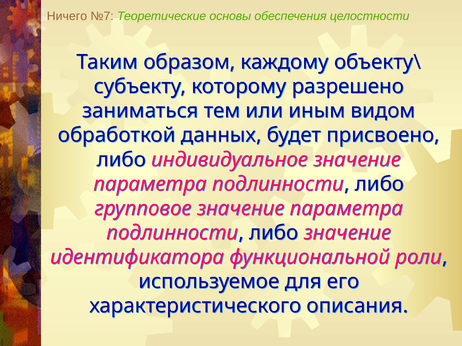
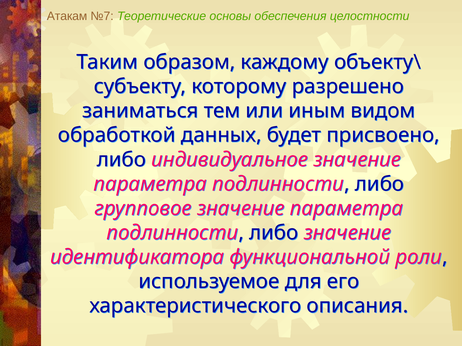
Ничего: Ничего -> Атакам (67, 16)
